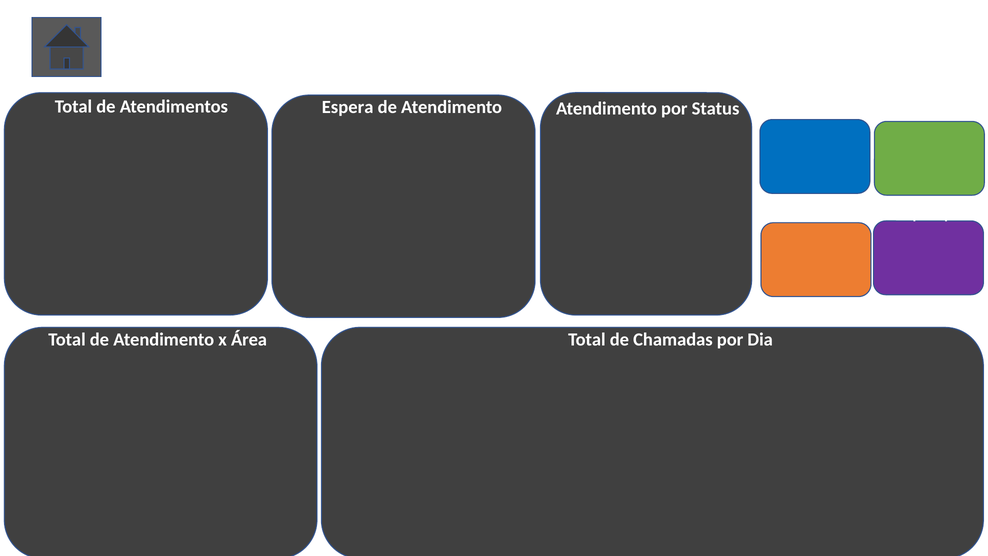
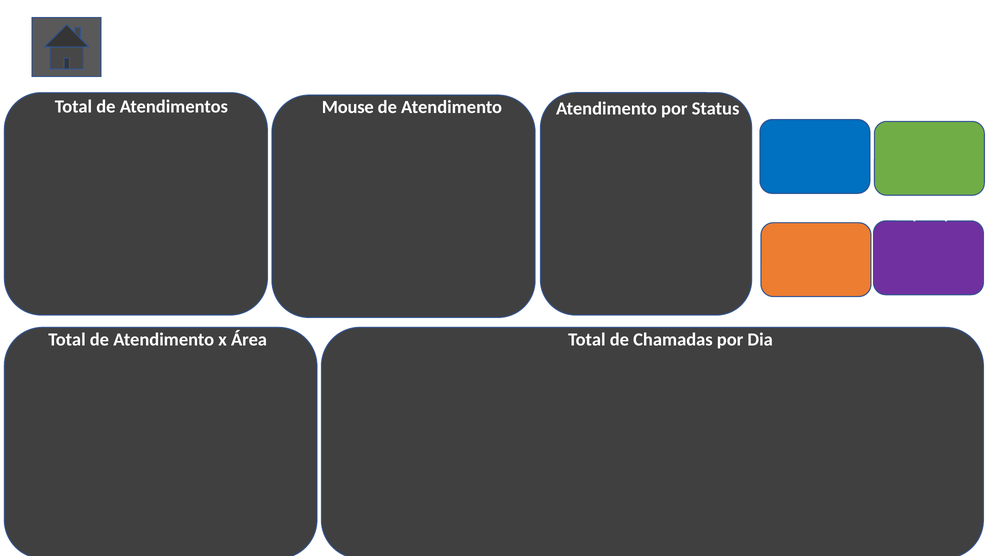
Espera: Espera -> Mouse (348, 107)
